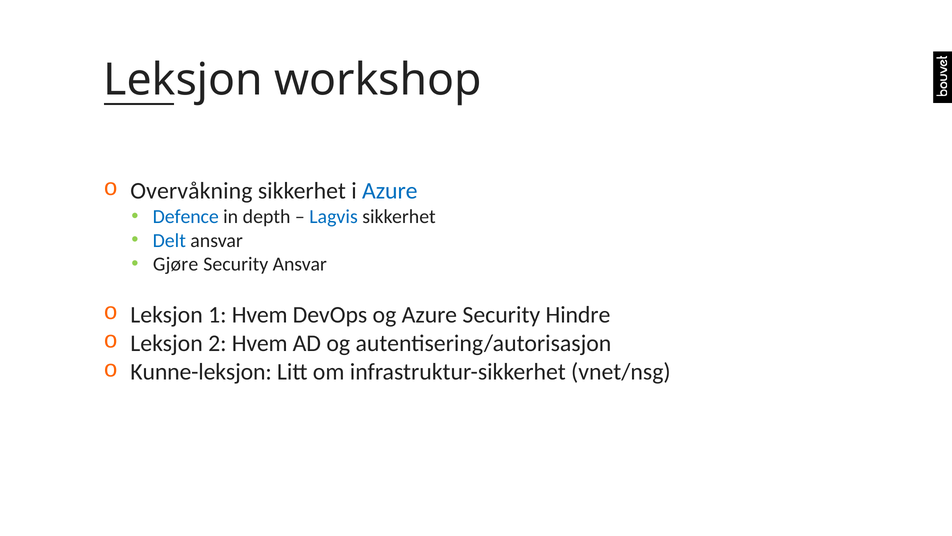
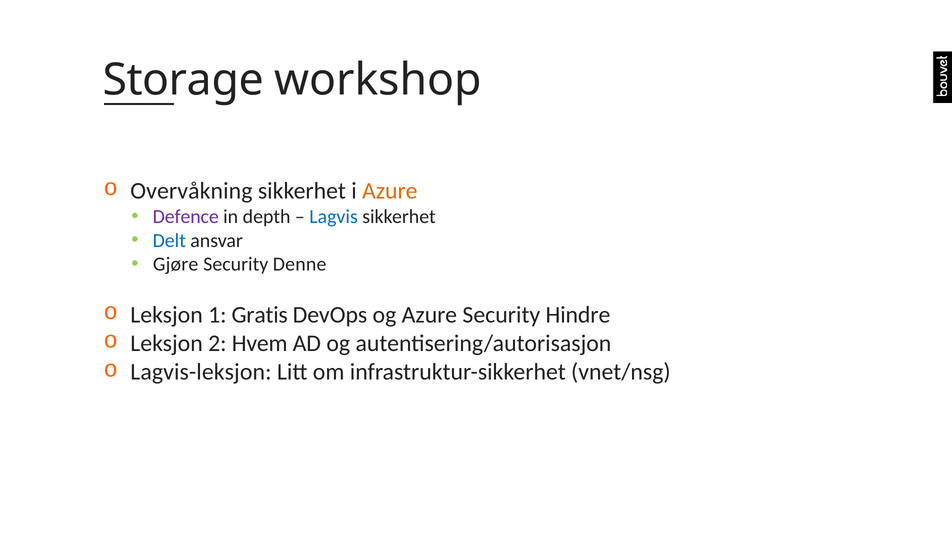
Leksjon: Leksjon -> Storage (183, 80)
Azure colour: blue -> orange (390, 191)
Defence colour: blue -> purple (186, 217)
Security Ansvar: Ansvar -> Denne (300, 264)
1 Hvem: Hvem -> Gratis (260, 314)
Kunne-leksjon: Kunne-leksjon -> Lagvis-leksjon (201, 372)
